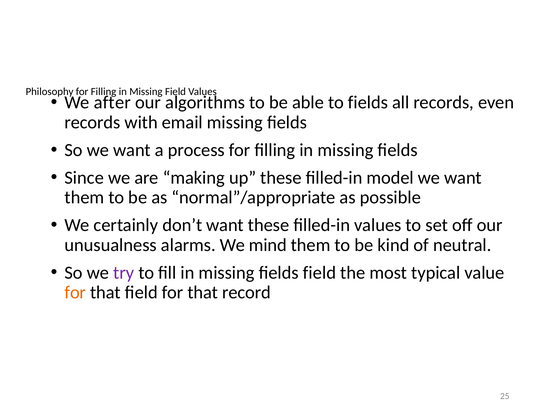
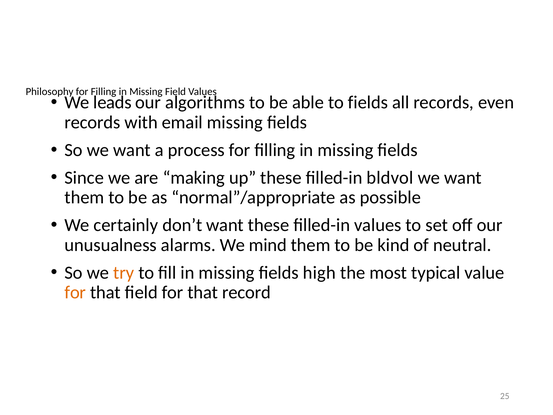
after: after -> leads (112, 102)
model: model -> bldvol (390, 178)
try colour: purple -> orange (124, 272)
fields field: field -> high (319, 272)
